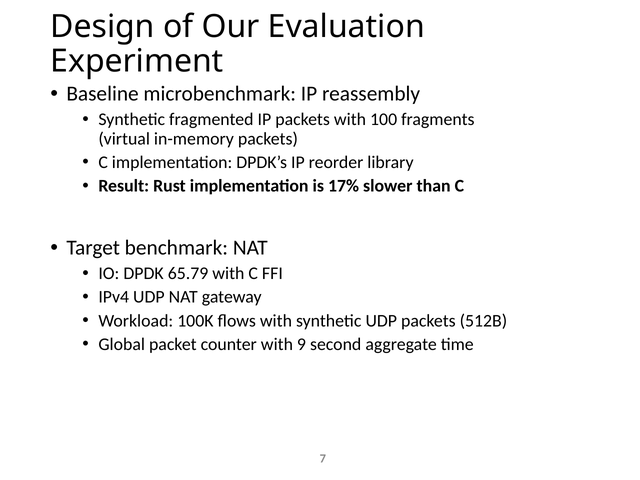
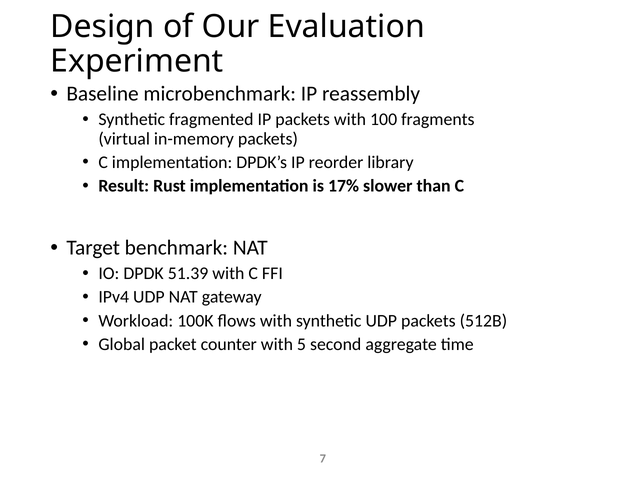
65.79: 65.79 -> 51.39 (188, 273)
9: 9 -> 5 (301, 344)
